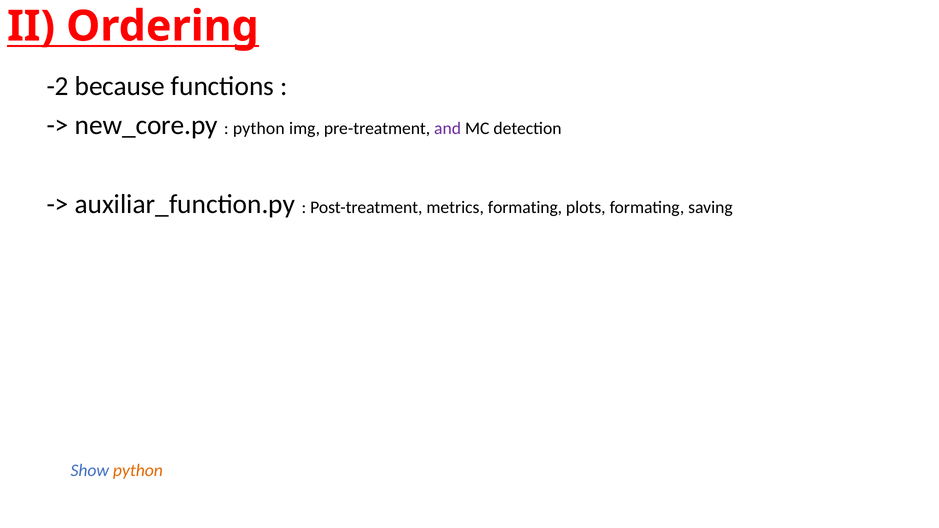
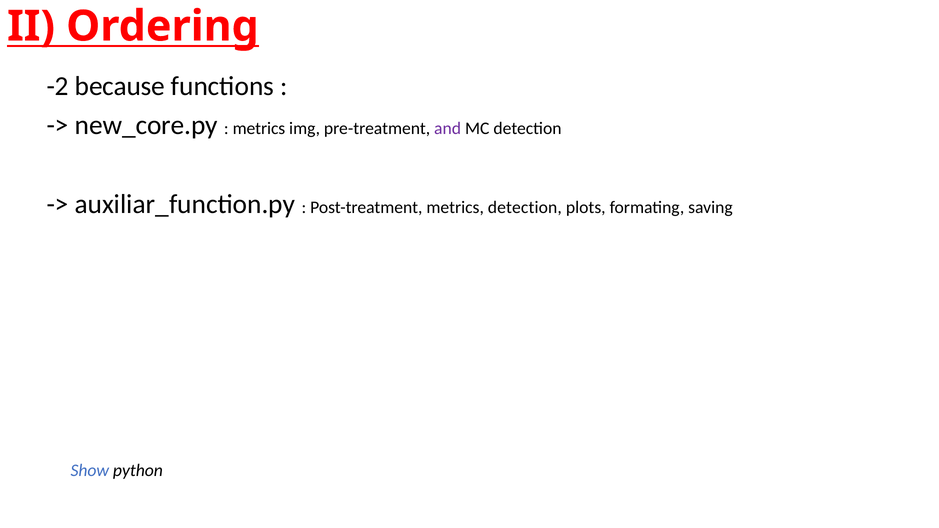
python: python -> metrics (259, 129)
metrics formating: formating -> detection (525, 207)
python colour: orange -> black (138, 471)
